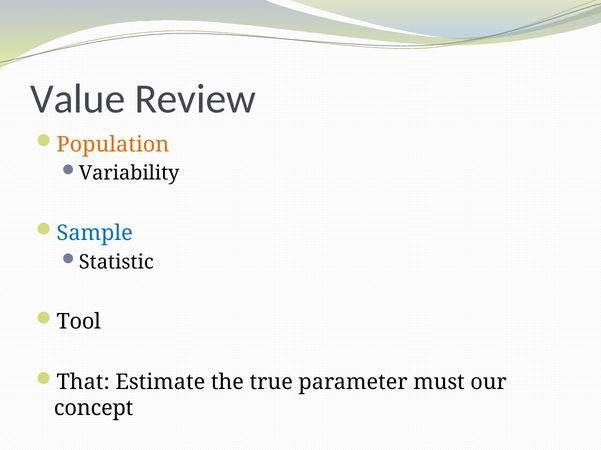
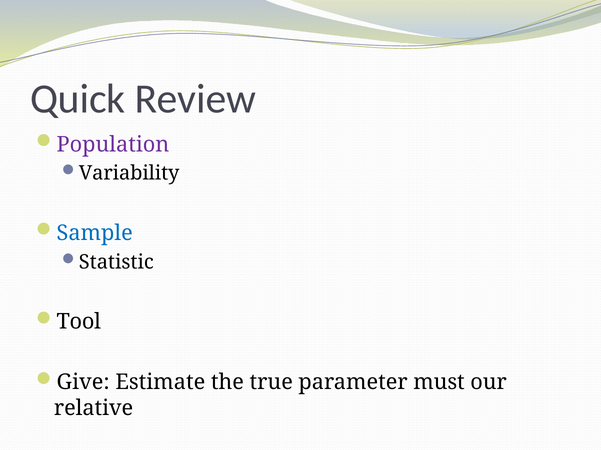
Value: Value -> Quick (78, 99)
Population colour: orange -> purple (113, 145)
That: That -> Give (83, 383)
concept: concept -> relative (94, 409)
